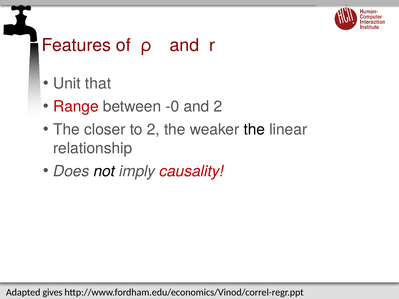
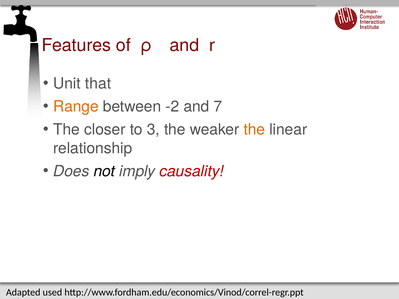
Range colour: red -> orange (76, 107)
-0: -0 -> -2 (172, 107)
and 2: 2 -> 7 (218, 107)
to 2: 2 -> 3 (153, 130)
the colour: black -> orange (254, 130)
gives: gives -> used (52, 293)
